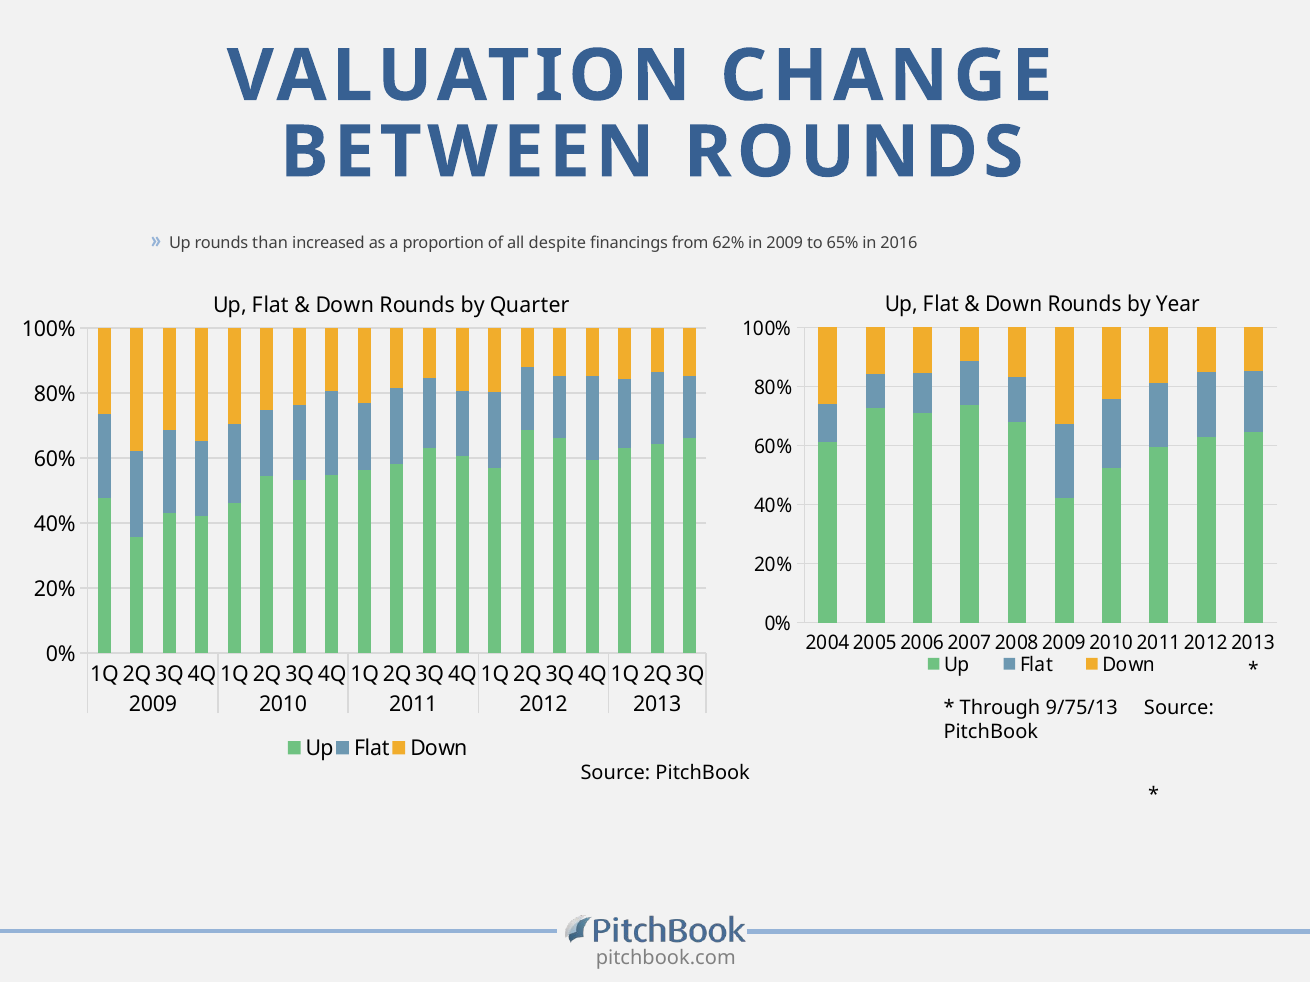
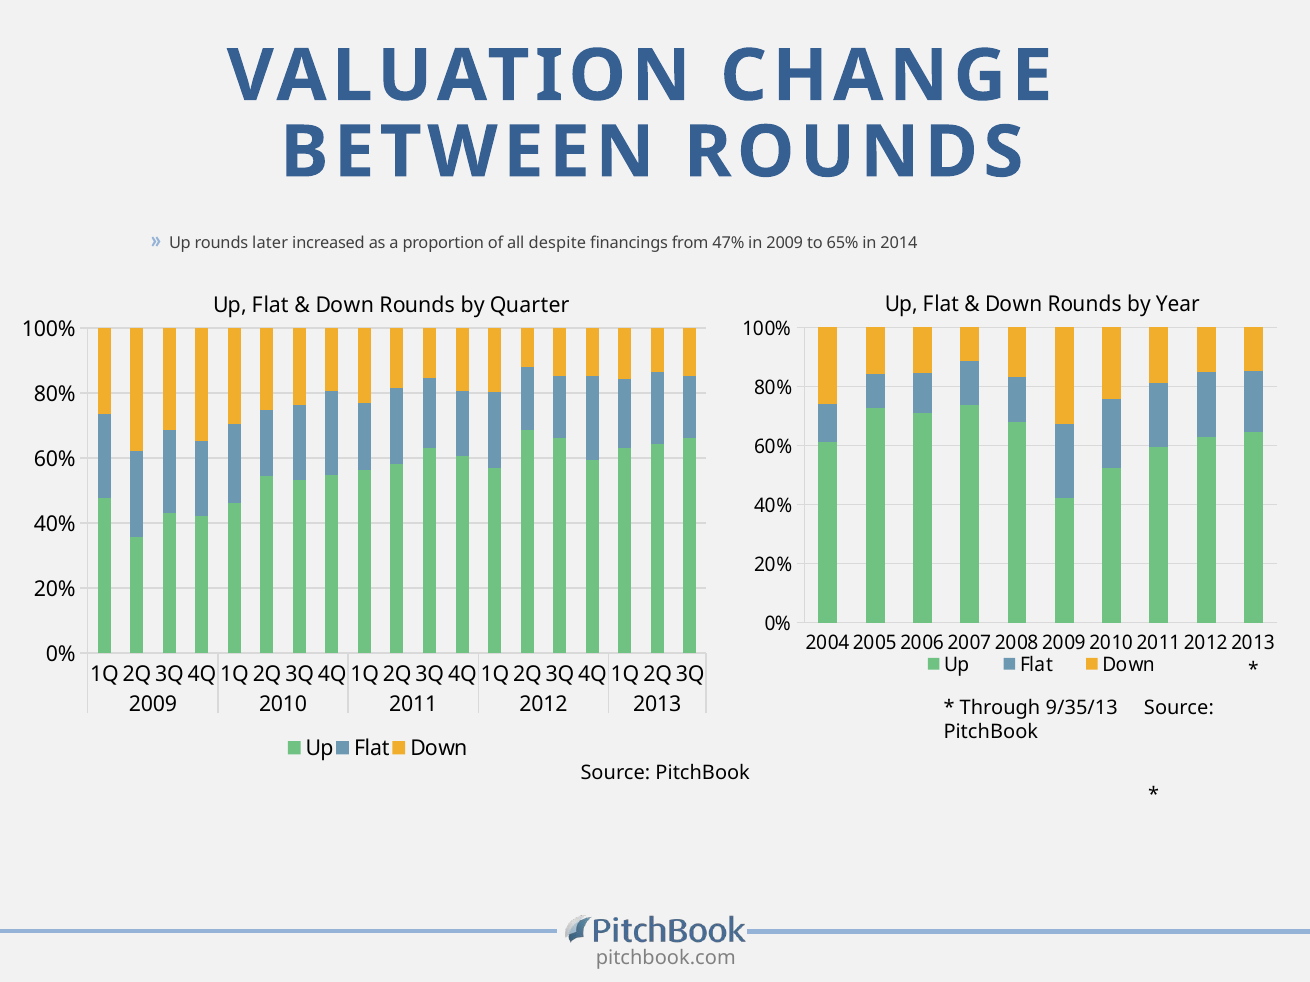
than: than -> later (270, 243)
62%: 62% -> 47% (729, 243)
2016: 2016 -> 2014 (899, 243)
9/75/13: 9/75/13 -> 9/35/13 (1082, 708)
